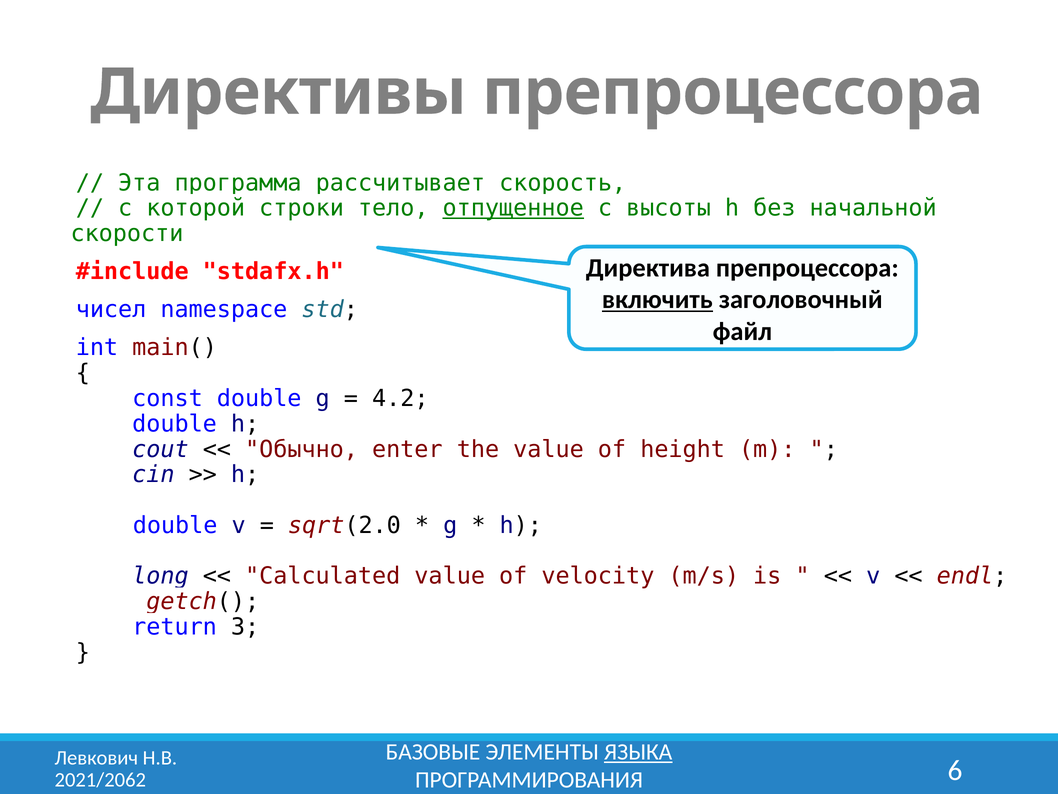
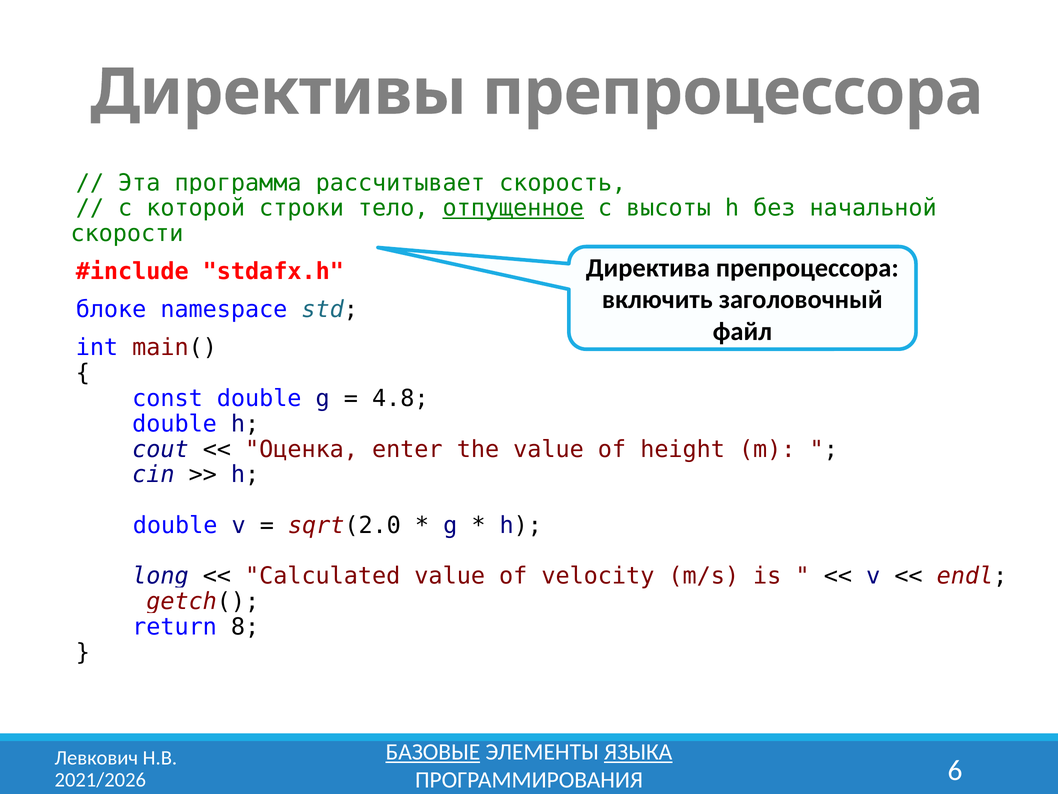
включить underline: present -> none (657, 300)
чисел: чисел -> блоке (111, 309)
4.2: 4.2 -> 4.8 (400, 398)
Обычно: Обычно -> Оценка (302, 449)
3: 3 -> 8 (245, 627)
БАЗОВЫЕ underline: none -> present (433, 752)
2021/2062: 2021/2062 -> 2021/2026 (100, 780)
